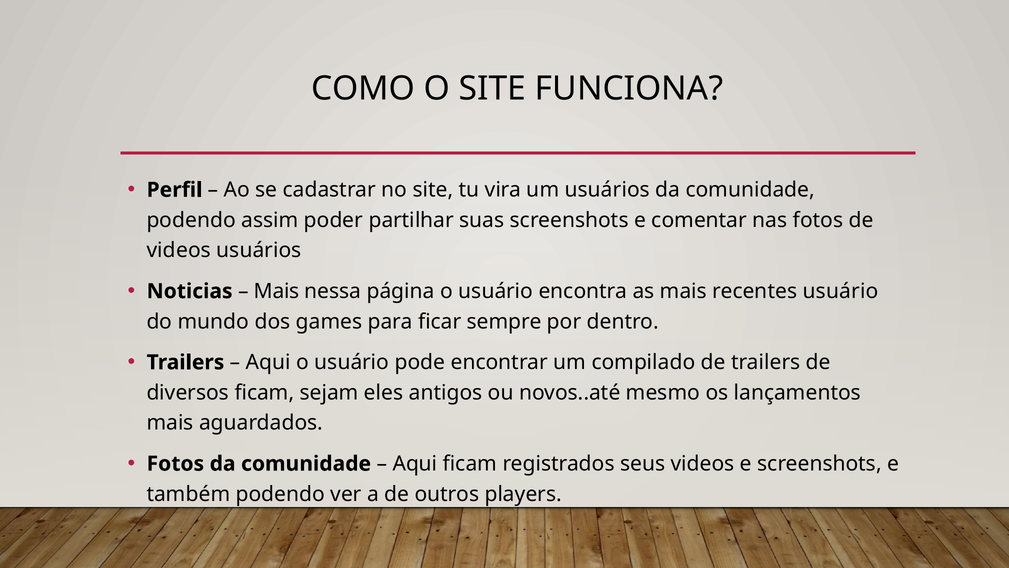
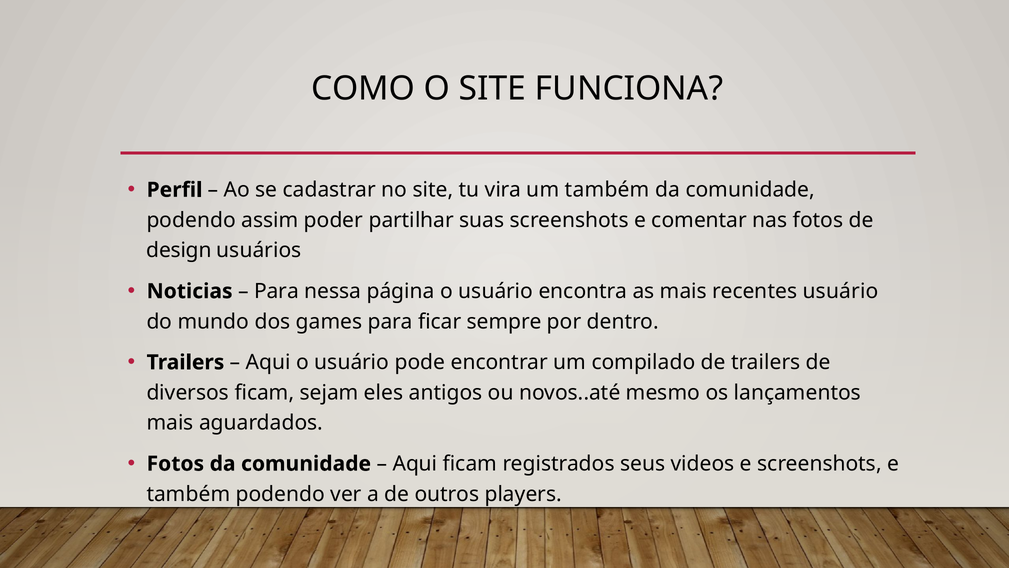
um usuários: usuários -> também (607, 190)
videos: videos -> design (179, 250)
Mais: Mais -> Para (276, 291)
